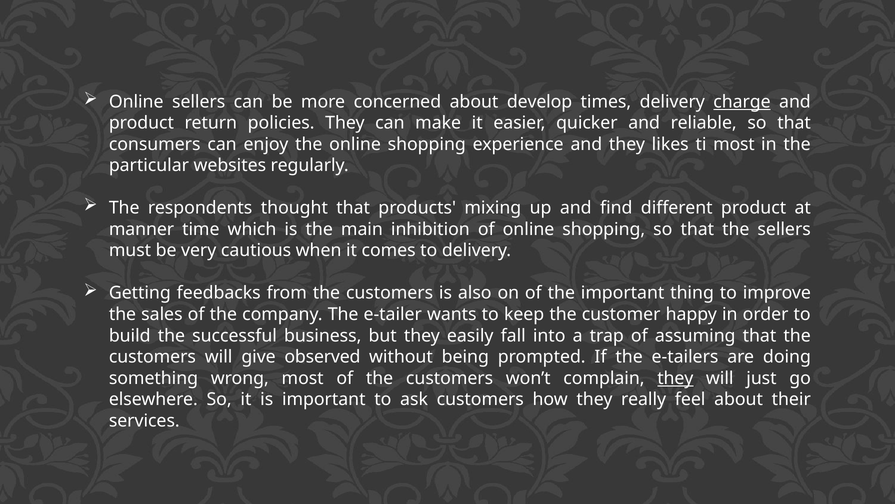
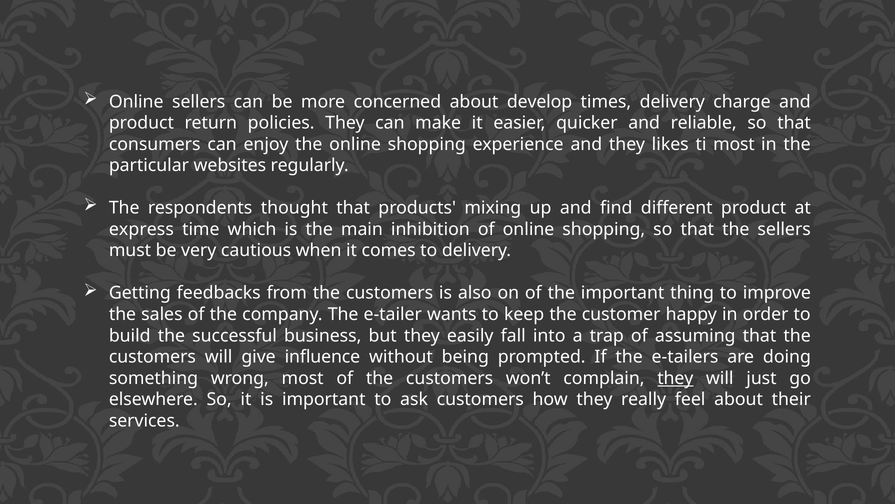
charge underline: present -> none (742, 102)
manner: manner -> express (141, 229)
observed: observed -> influence (322, 357)
